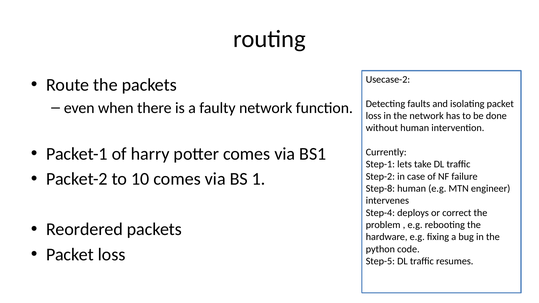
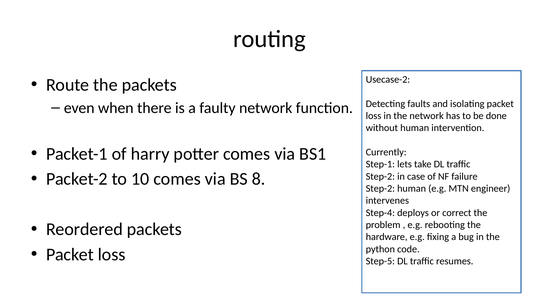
1: 1 -> 8 (259, 179)
Step-8: Step-8 -> Step-2 (380, 189)
